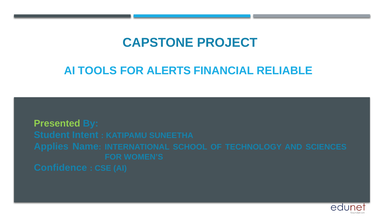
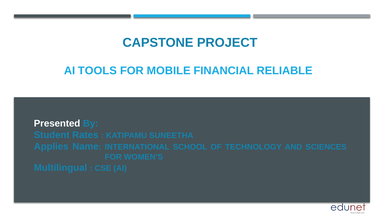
ALERTS: ALERTS -> MOBILE (169, 71)
Presented colour: light green -> white (57, 124)
Intent: Intent -> Rates (85, 135)
Confidence: Confidence -> Multilingual (61, 168)
